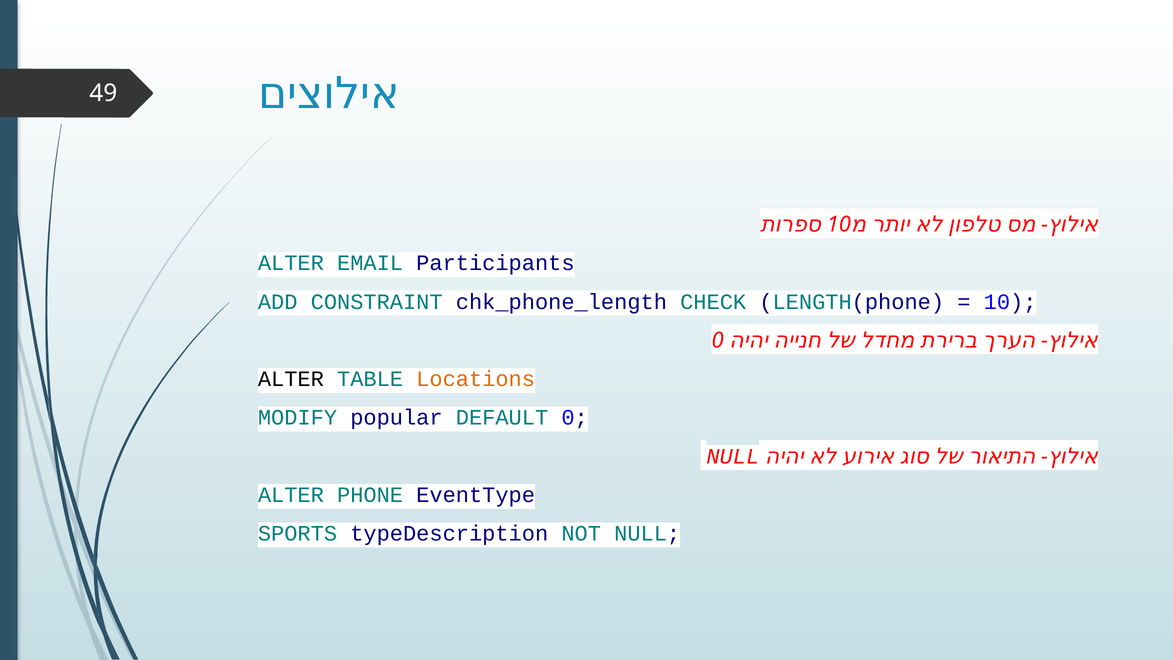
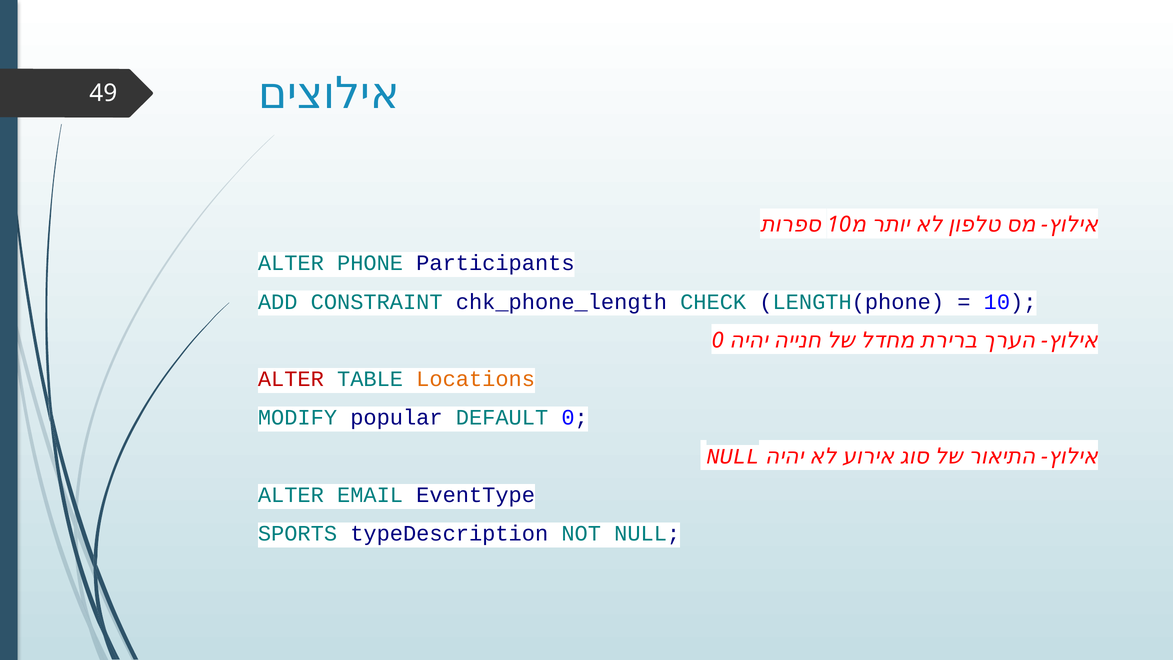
EMAIL: EMAIL -> PHONE (370, 263)
ALTER colour: black -> red (291, 379)
PHONE: PHONE -> EMAIL (370, 495)
